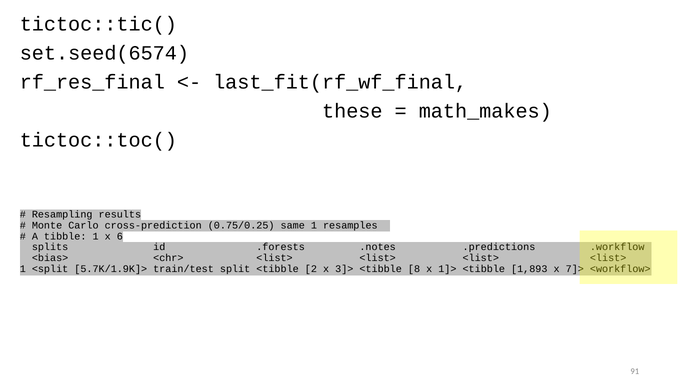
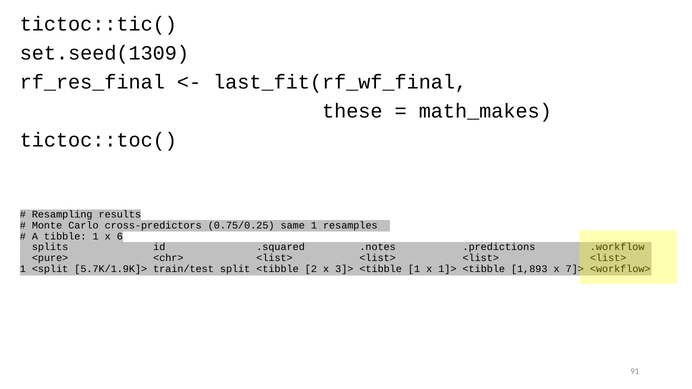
set.seed(6574: set.seed(6574 -> set.seed(1309 (104, 53)
cross-prediction: cross-prediction -> cross-predictors (153, 225)
.forests: .forests -> .squared (281, 247)
<bias>: <bias> -> <pure> (50, 258)
<tibble 8: 8 -> 1 (414, 269)
